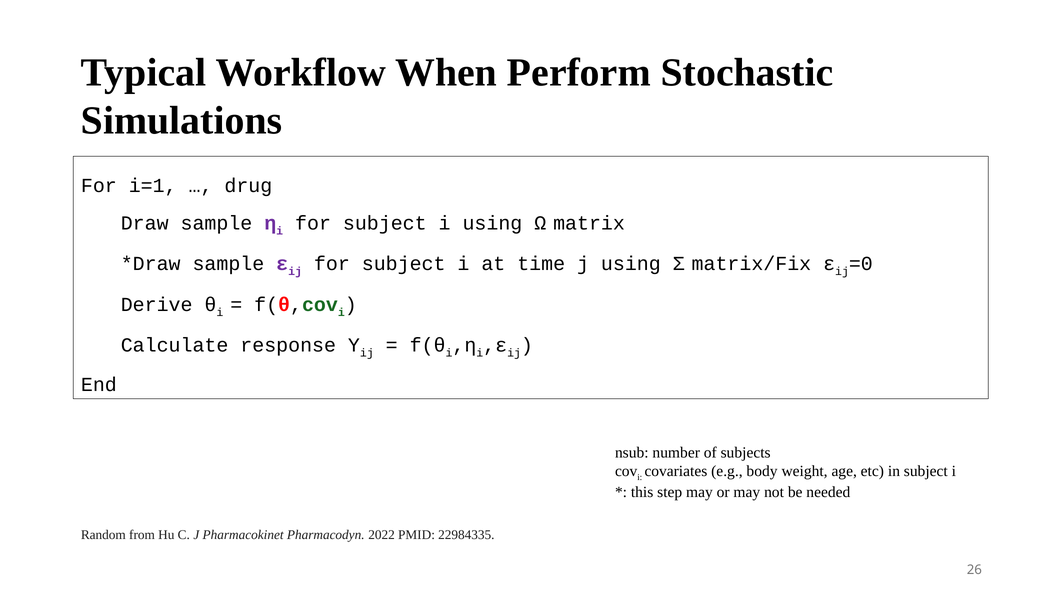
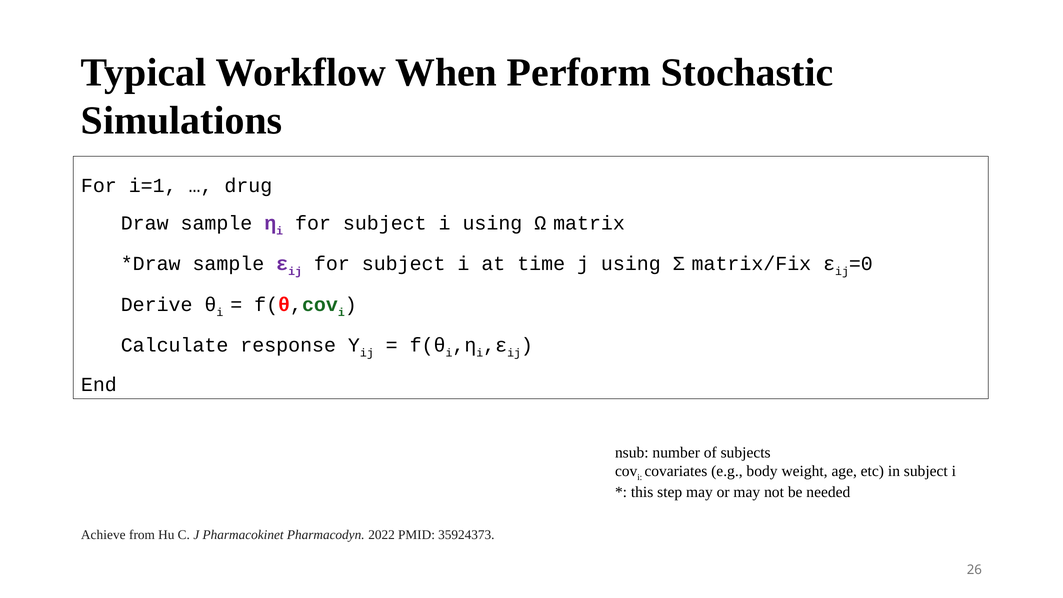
Random: Random -> Achieve (103, 535)
22984335: 22984335 -> 35924373 (466, 535)
